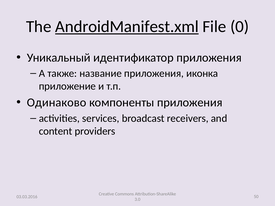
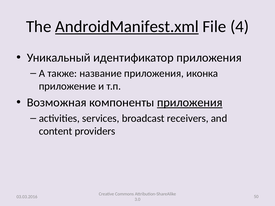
0: 0 -> 4 (240, 27)
Одинаково: Одинаково -> Возможная (57, 103)
приложения underline: none -> present (190, 103)
